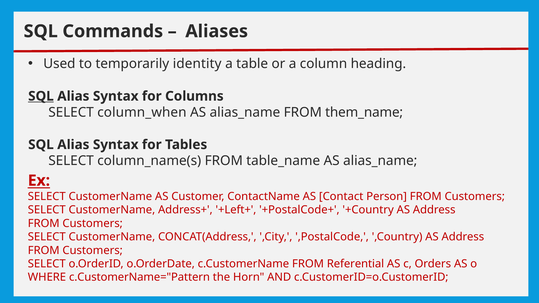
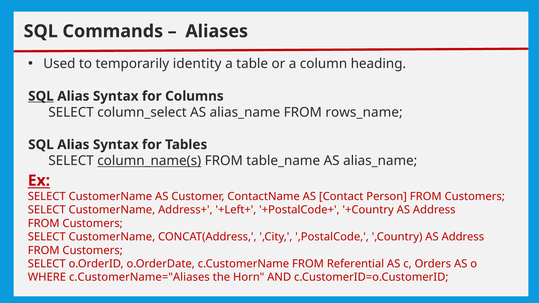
column_when: column_when -> column_select (142, 112)
them_name: them_name -> rows_name (364, 112)
column_name(s underline: none -> present (149, 161)
c.CustomerName="Pattern: c.CustomerName="Pattern -> c.CustomerName="Aliases (139, 277)
